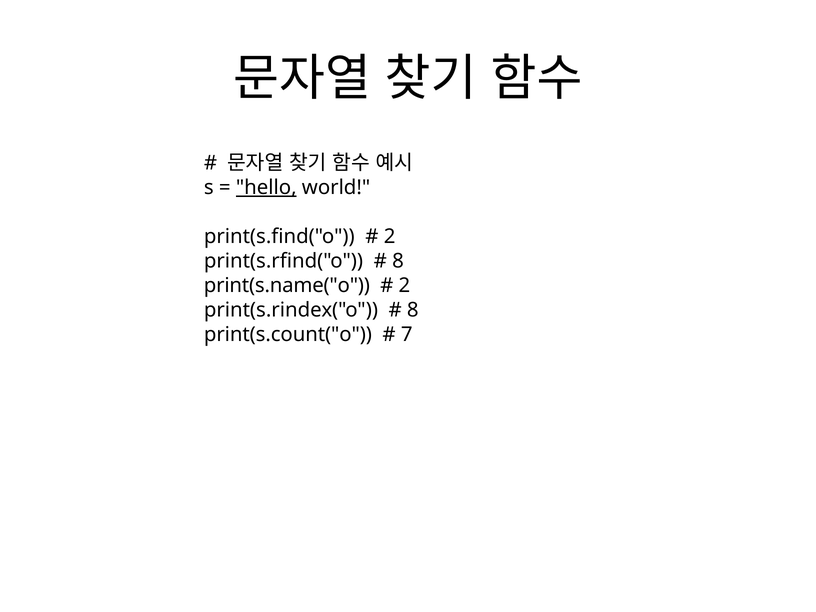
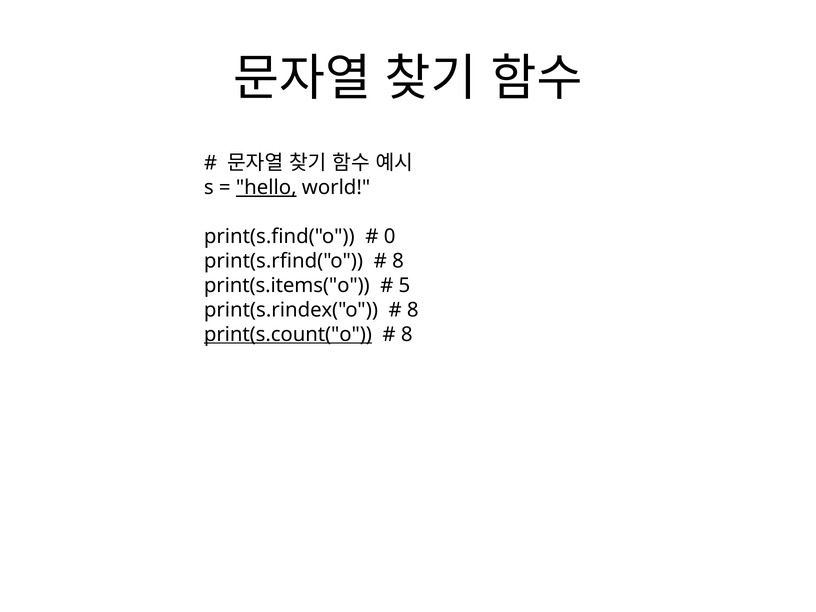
2: 2 -> 0 (390, 236)
print(s.name("o: print(s.name("o -> print(s.items("o (287, 285)
2: 2 -> 5 (404, 285)
print(s.count("o underline: none -> present (288, 334)
7: 7 -> 8 (407, 334)
